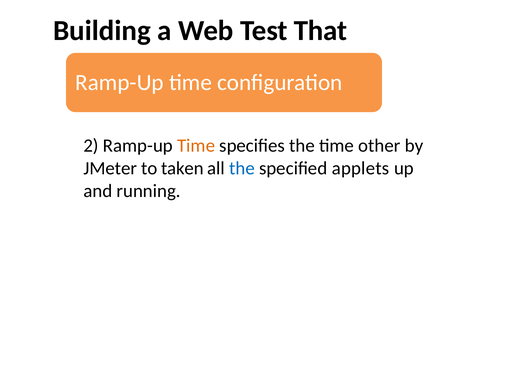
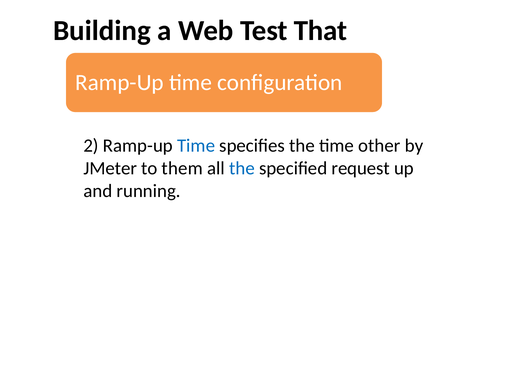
Time colour: orange -> blue (196, 146)
taken: taken -> them (182, 168)
applets: applets -> request (361, 168)
